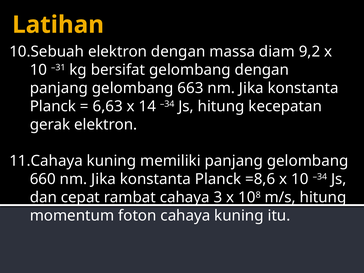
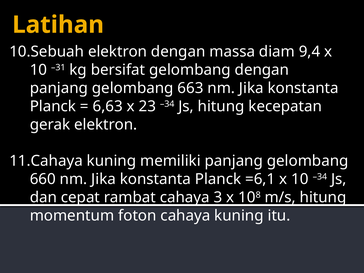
9,2: 9,2 -> 9,4 (309, 52)
14: 14 -> 23 (147, 106)
=8,6: =8,6 -> =6,1 (260, 179)
